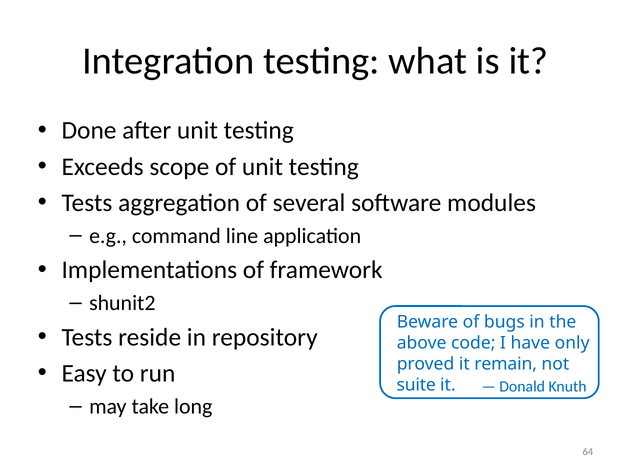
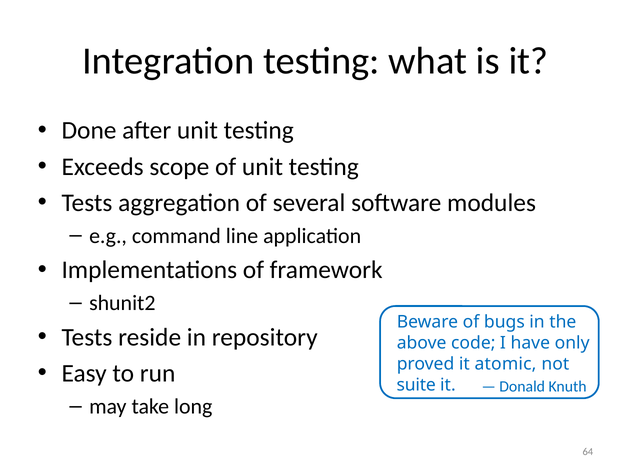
remain: remain -> atomic (506, 364)
